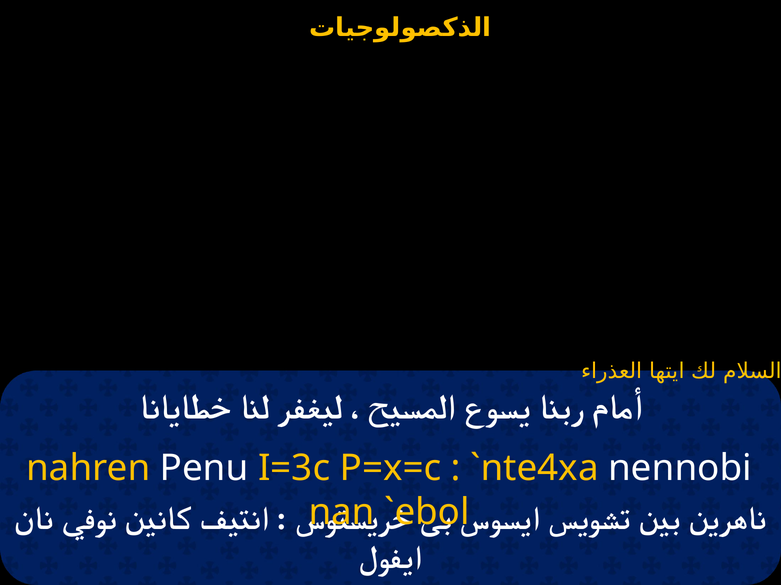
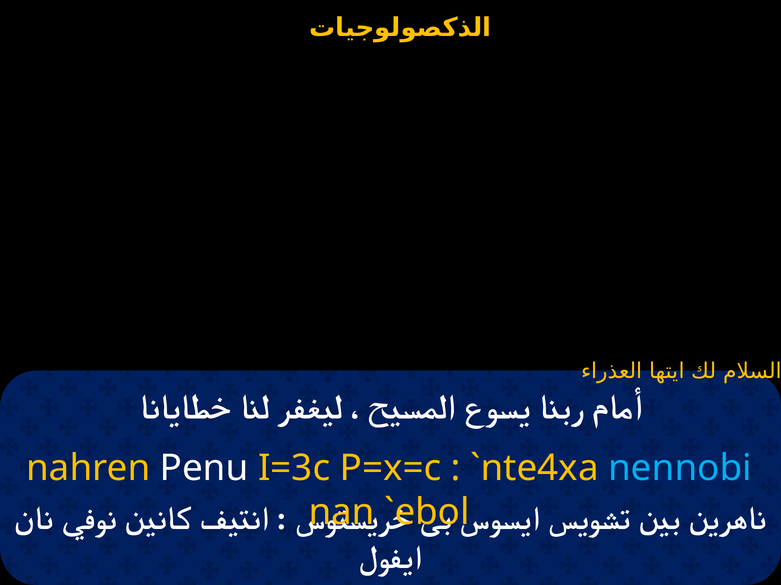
nennobi colour: white -> light blue (680, 469)
